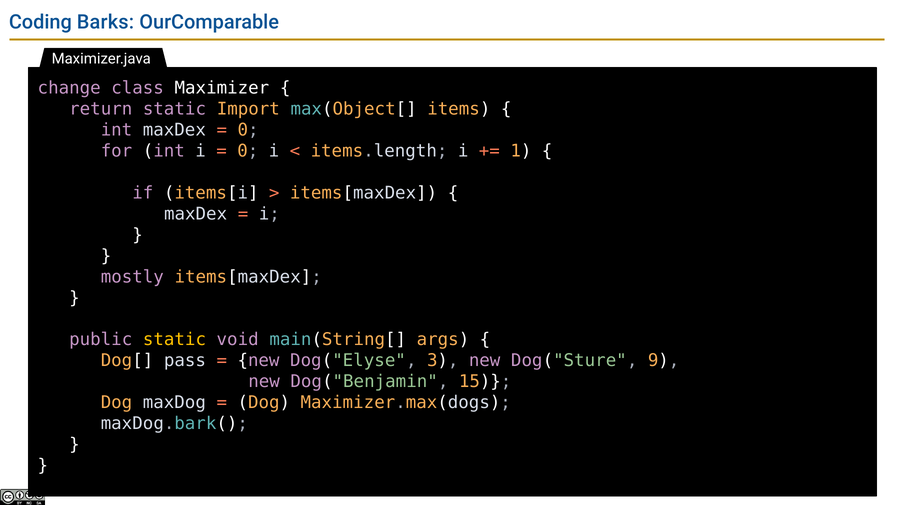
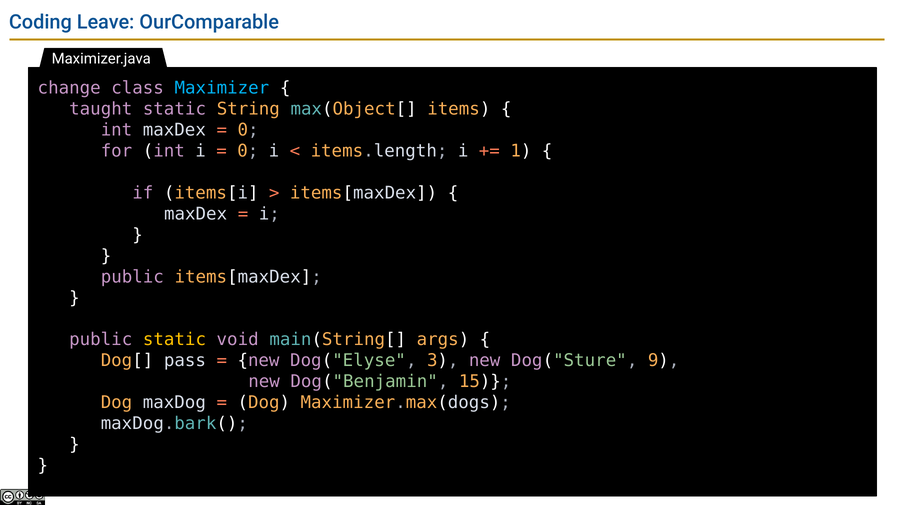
Barks: Barks -> Leave (106, 22)
Maximizer colour: white -> light blue (222, 88)
return: return -> taught (101, 109)
Import: Import -> String (248, 109)
mostly: mostly -> public (132, 277)
